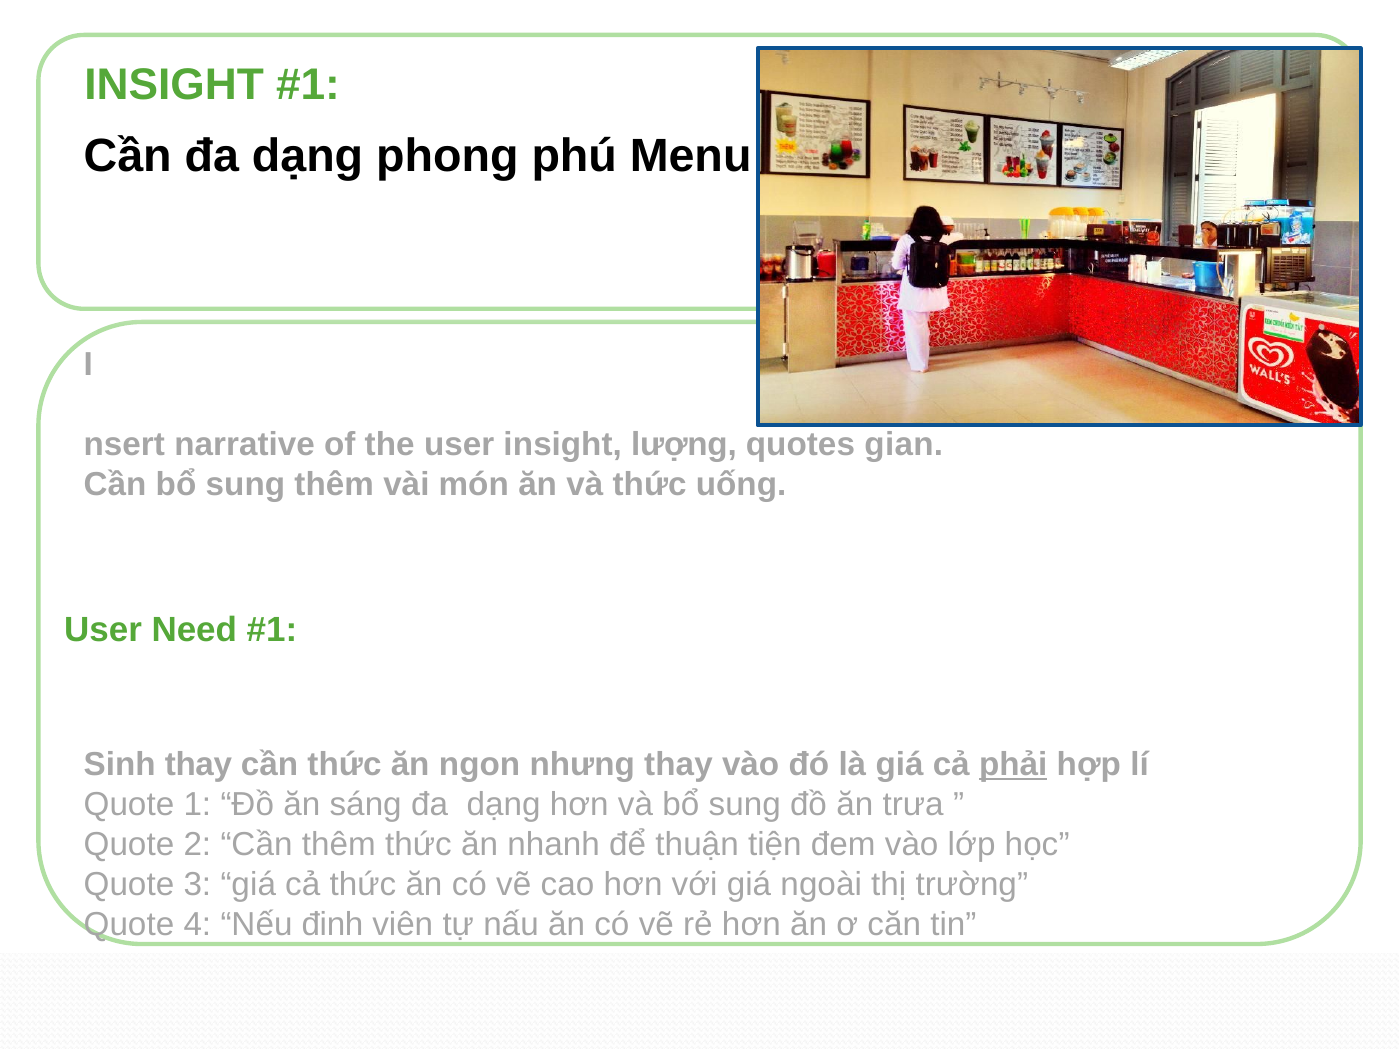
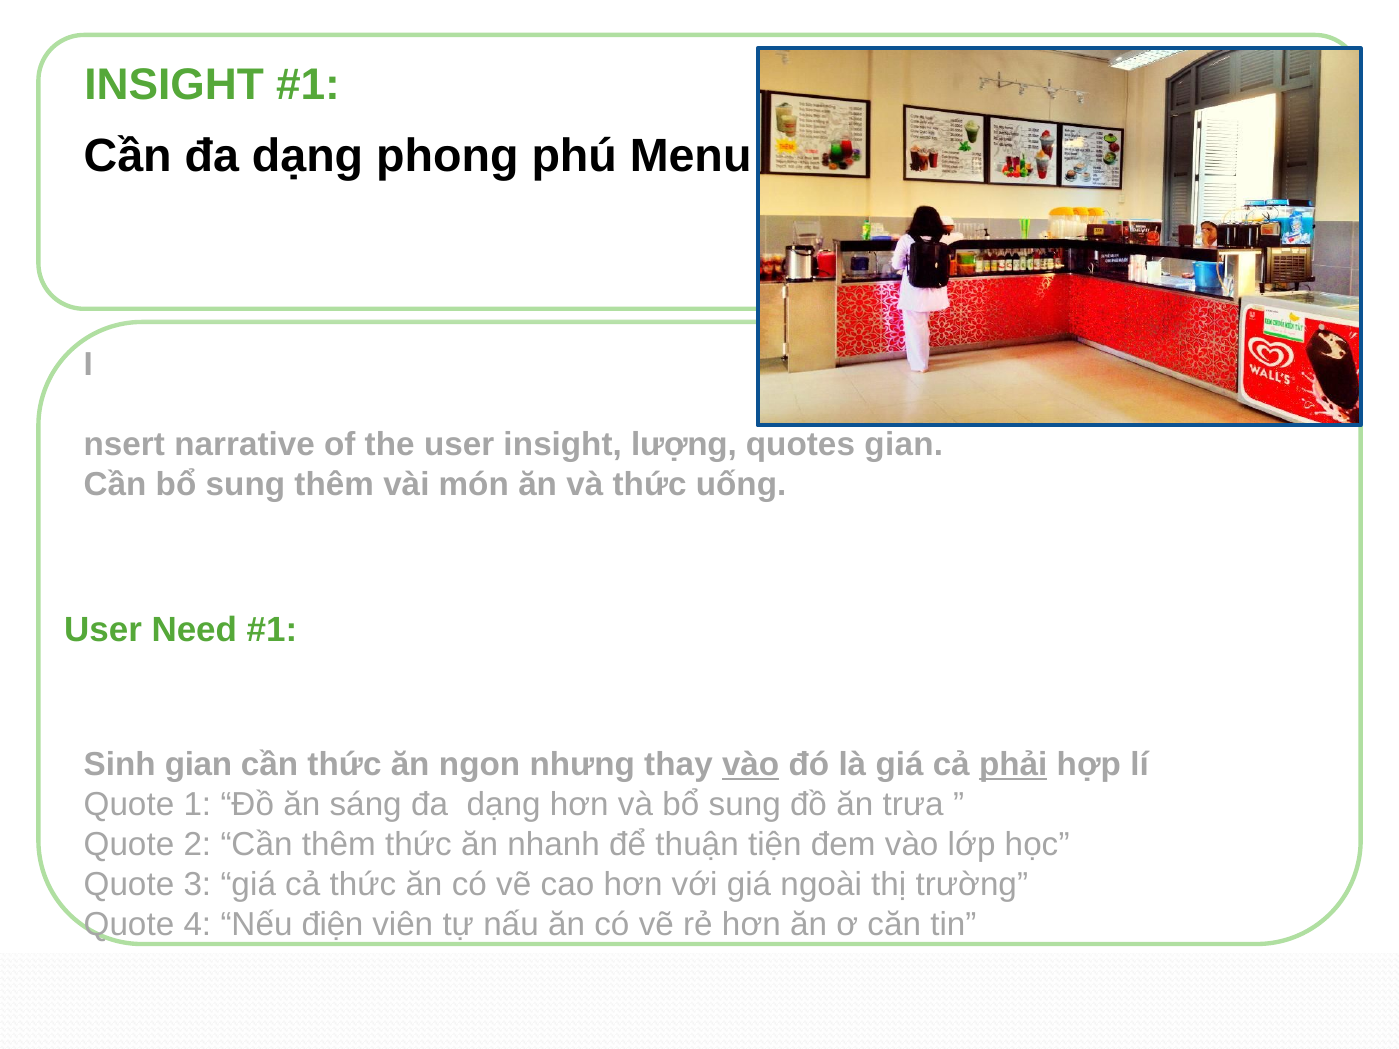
Sinh thay: thay -> gian (198, 765)
vào underline: none -> present (751, 765)
đinh: đinh -> điện (332, 925)
